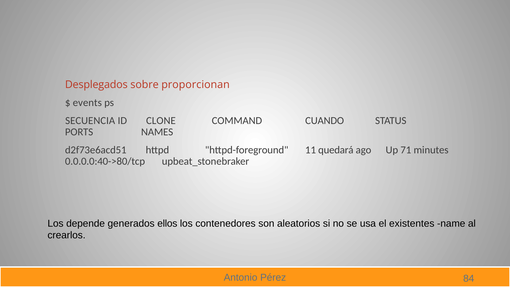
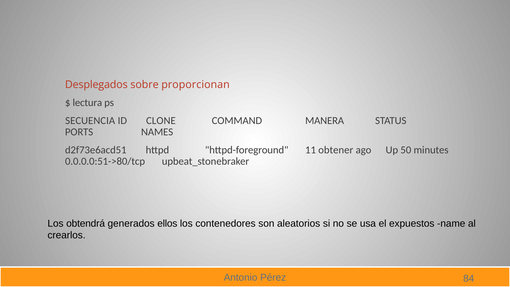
events: events -> lectura (87, 103)
CUANDO: CUANDO -> MANERA (325, 121)
quedará: quedará -> obtener (336, 150)
71: 71 -> 50 (406, 150)
0.0.0.0:40->80/tcp: 0.0.0.0:40->80/tcp -> 0.0.0.0:51->80/tcp (105, 161)
depende: depende -> obtendrá (86, 223)
existentes: existentes -> expuestos (412, 223)
